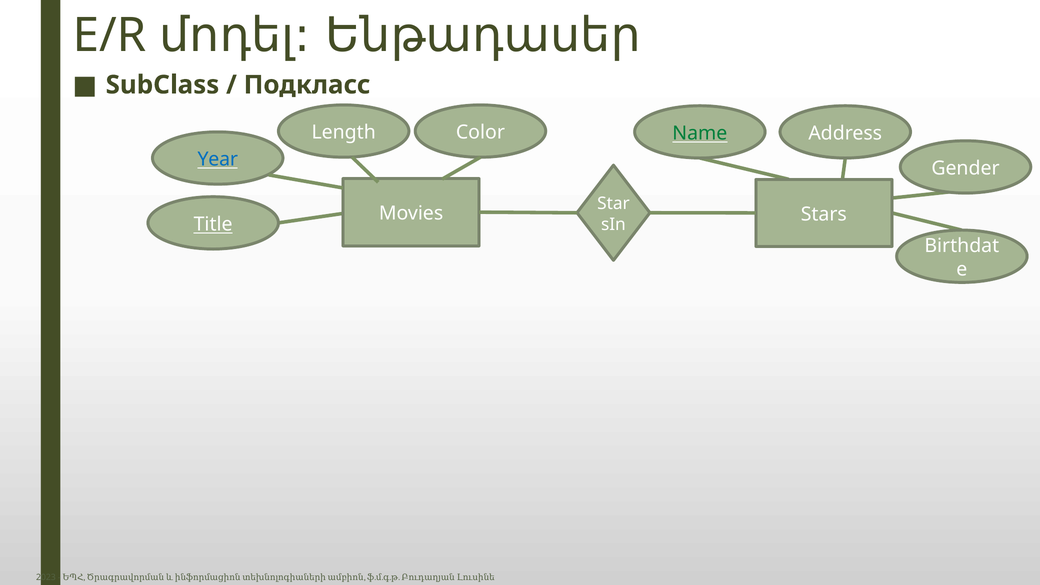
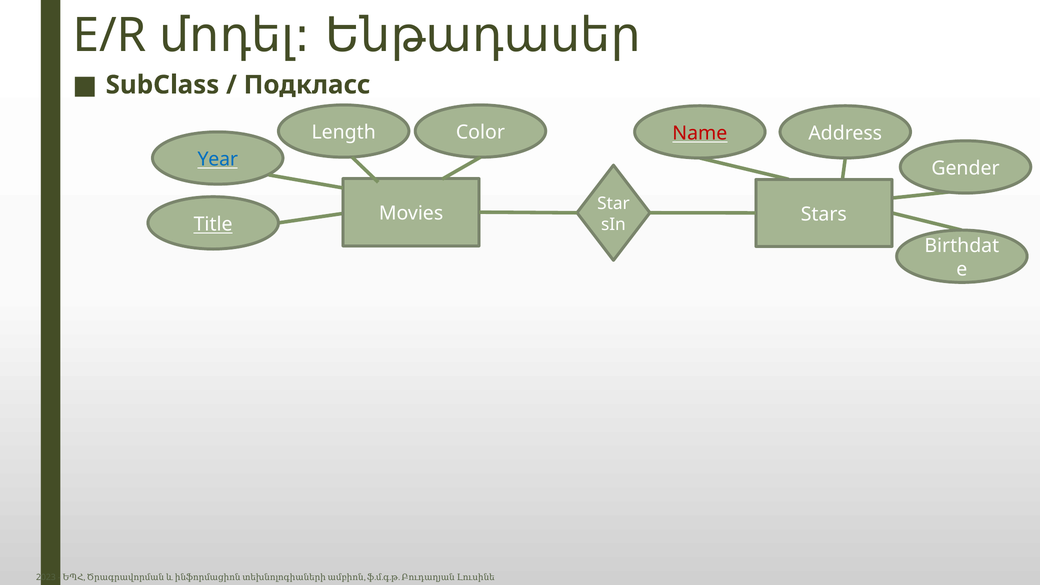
Name colour: green -> red (700, 133)
